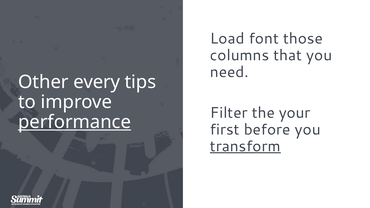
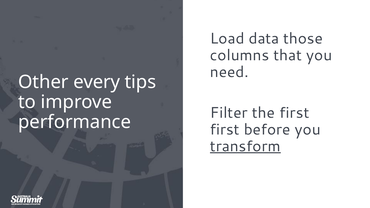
font: font -> data (264, 39)
the your: your -> first (294, 113)
performance underline: present -> none (75, 122)
